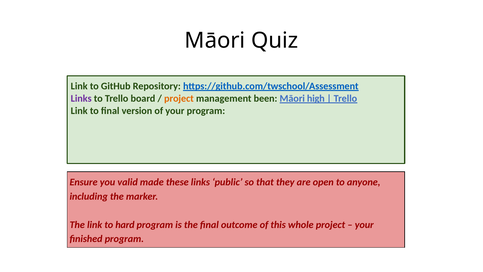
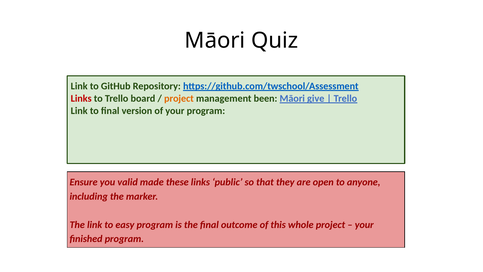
Links colour: purple -> red (81, 99)
high: high -> give (316, 99)
hard: hard -> easy (125, 225)
